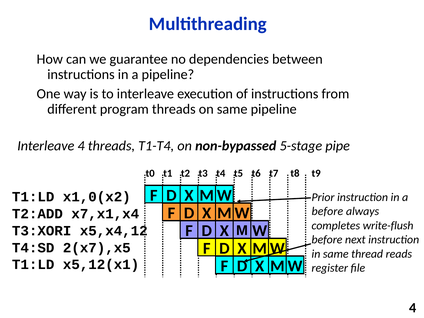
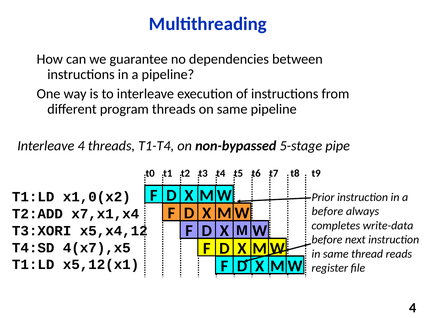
write-flush: write-flush -> write-data (388, 226)
2(x7),x5: 2(x7),x5 -> 4(x7),x5 (97, 248)
